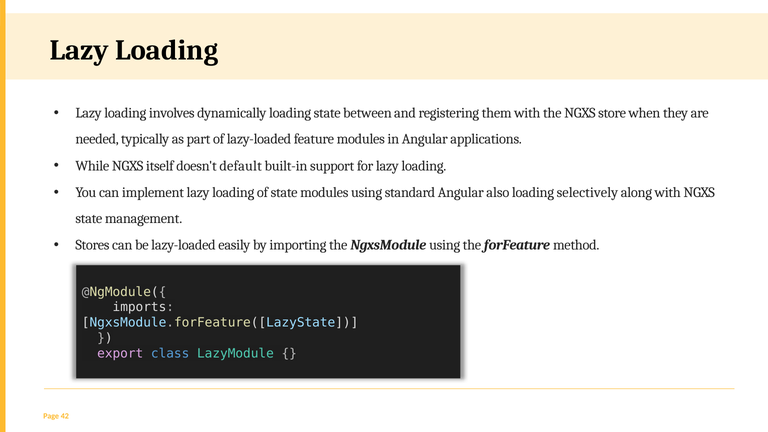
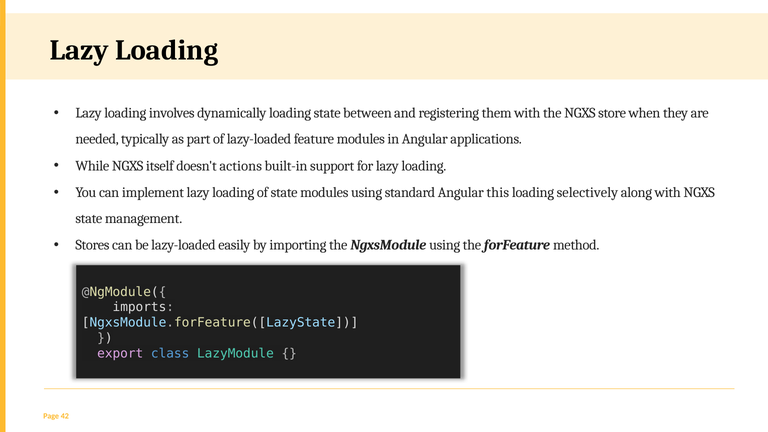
default: default -> actions (241, 166)
also: also -> this (498, 193)
